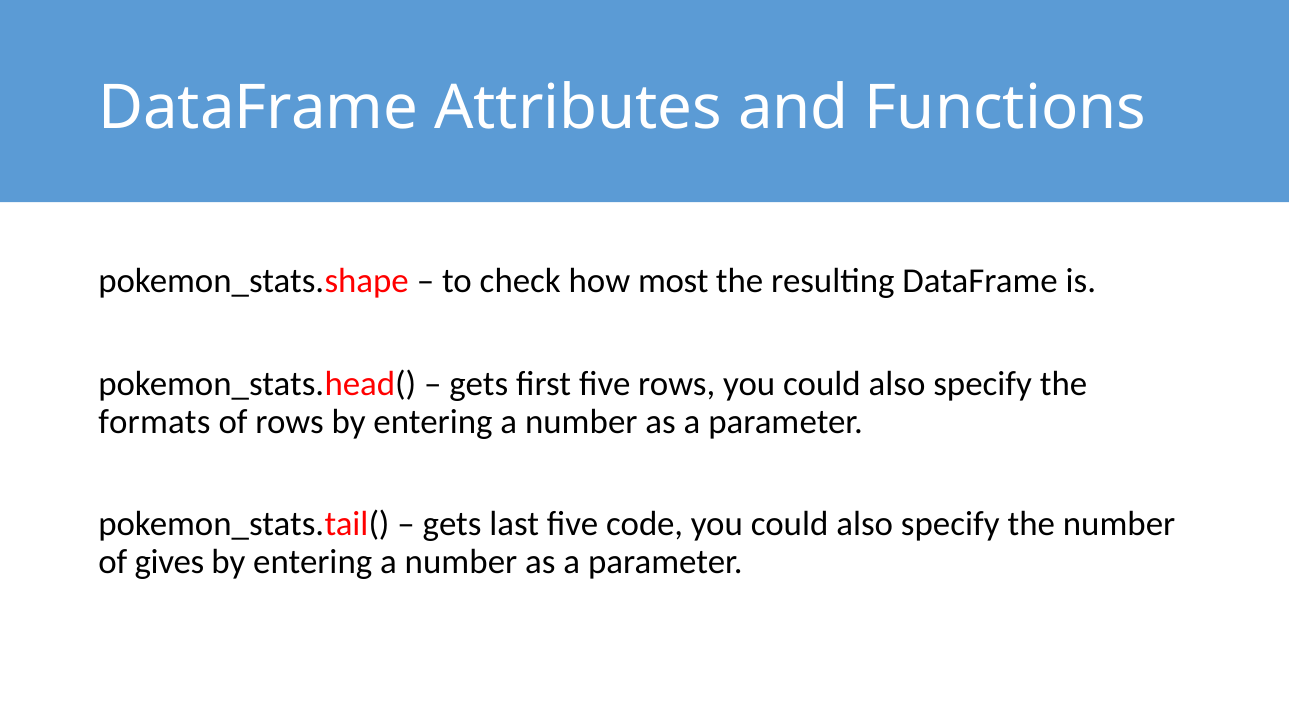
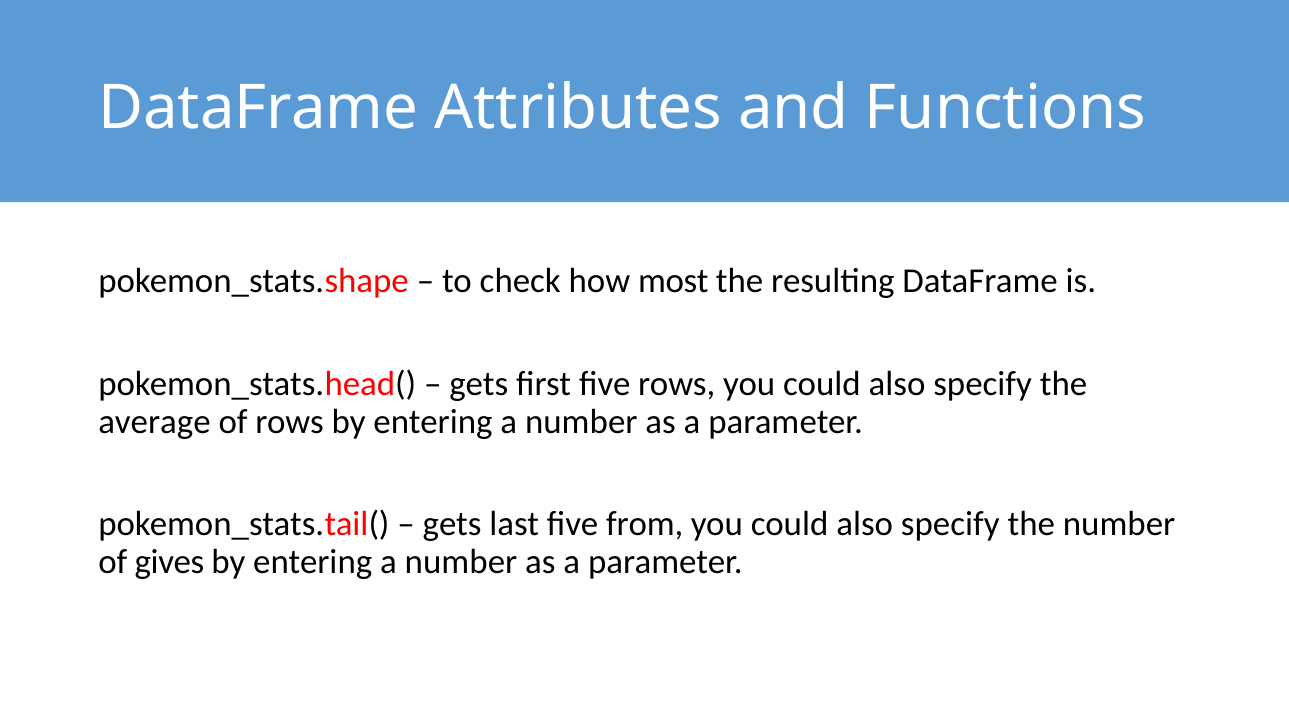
formats: formats -> average (154, 422)
code: code -> from (645, 524)
